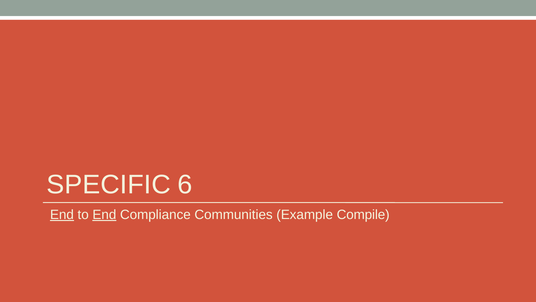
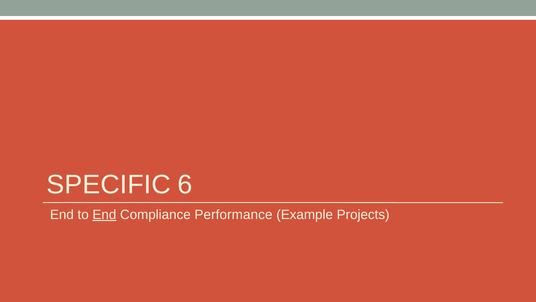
End underline: present -> none (62, 214)
Communities: Communities -> Performance (233, 214)
Compile: Compile -> Projects (363, 214)
